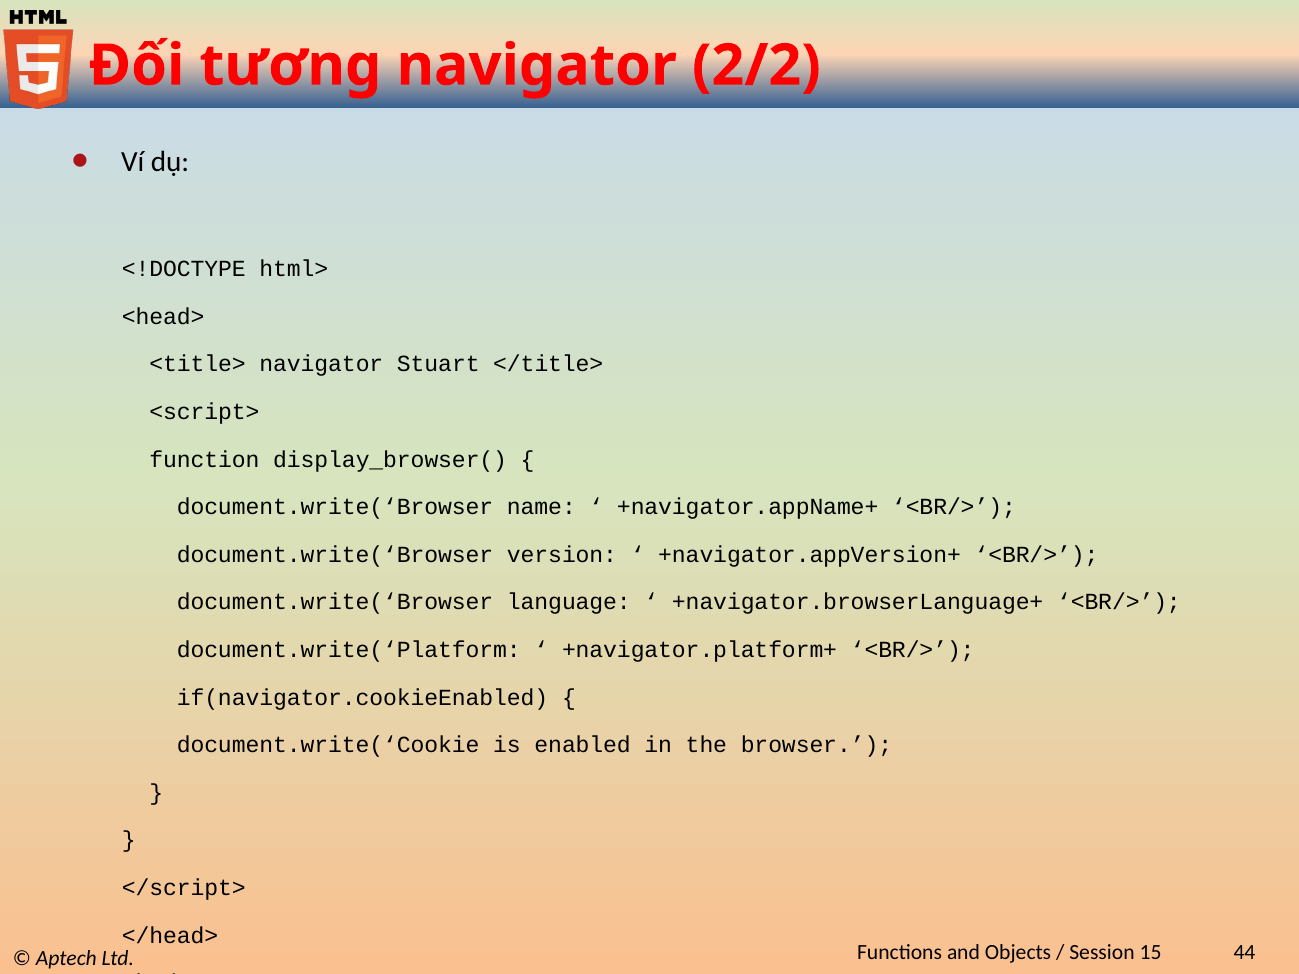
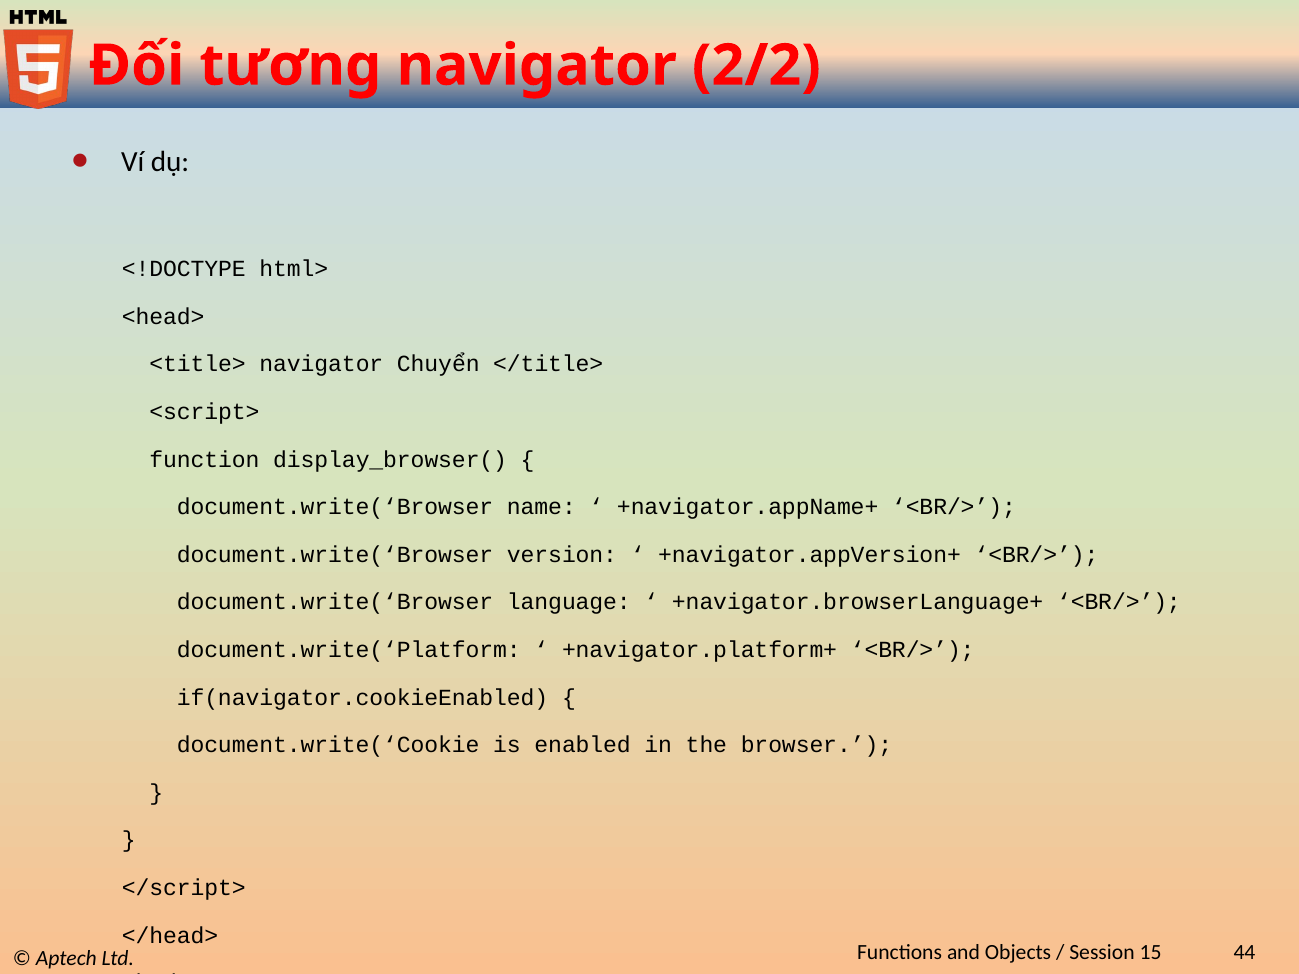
Stuart: Stuart -> Chuyển (438, 364)
